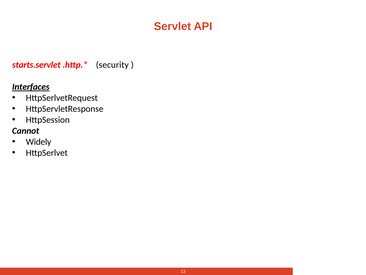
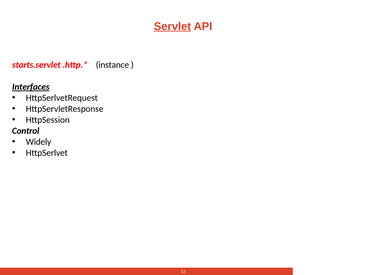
Servlet underline: none -> present (172, 26)
security: security -> instance (112, 65)
Cannot: Cannot -> Control (26, 131)
